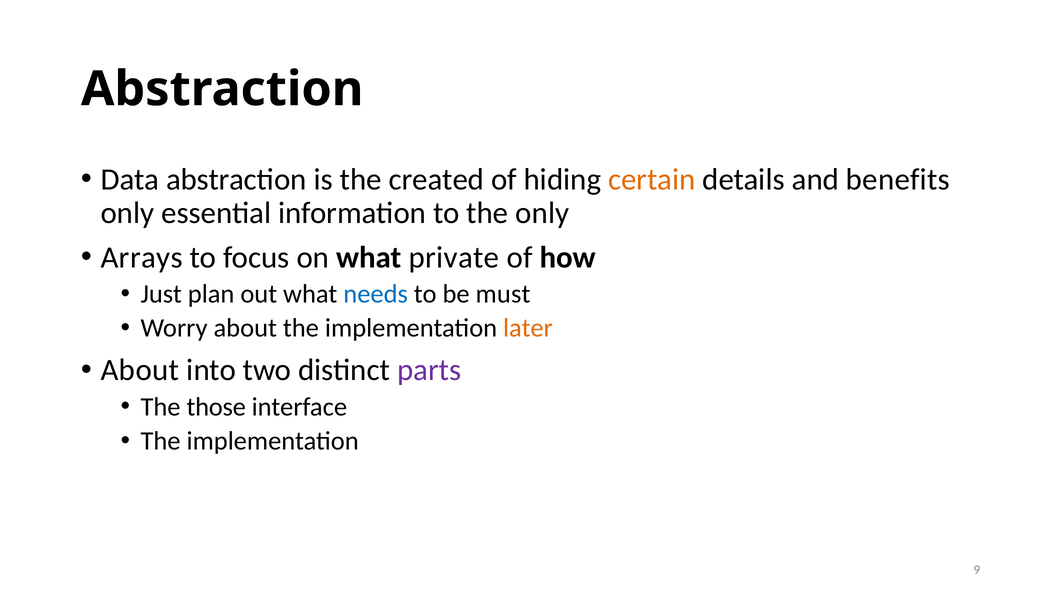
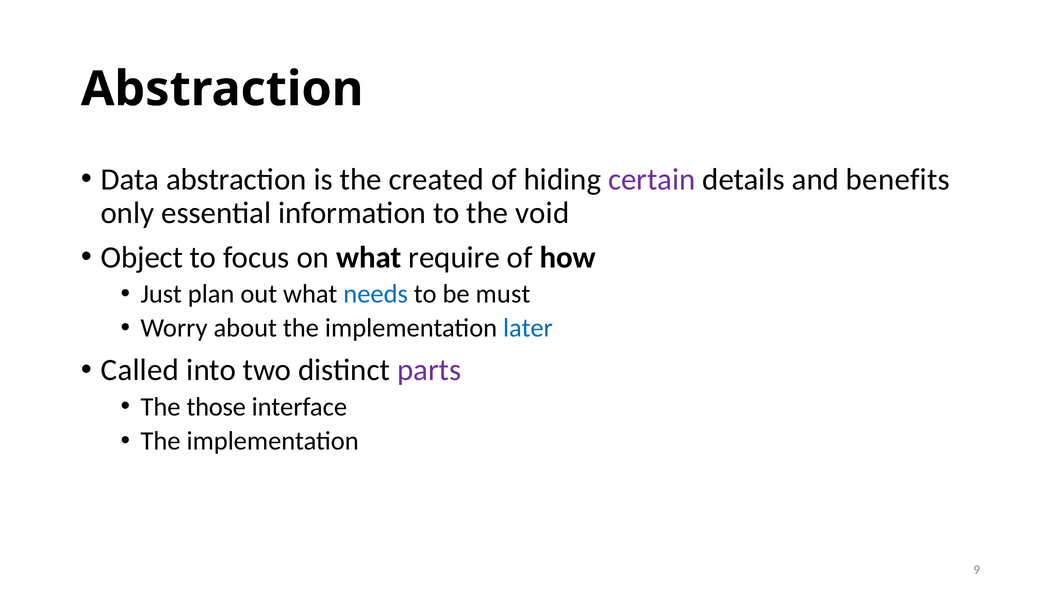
certain colour: orange -> purple (652, 179)
the only: only -> void (542, 213)
Arrays: Arrays -> Object (142, 257)
private: private -> require (454, 257)
later colour: orange -> blue (528, 328)
About: About -> Called (140, 370)
